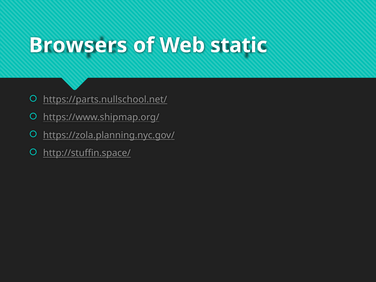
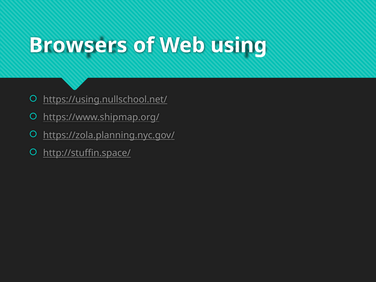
static: static -> using (239, 45)
https://parts.nullschool.net/: https://parts.nullschool.net/ -> https://using.nullschool.net/ (105, 100)
